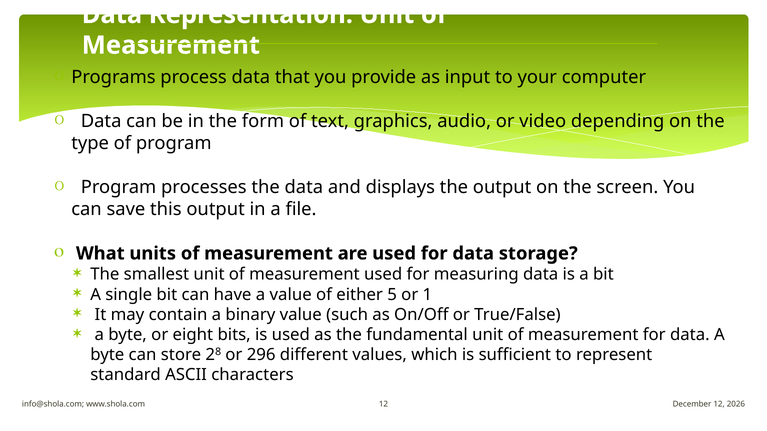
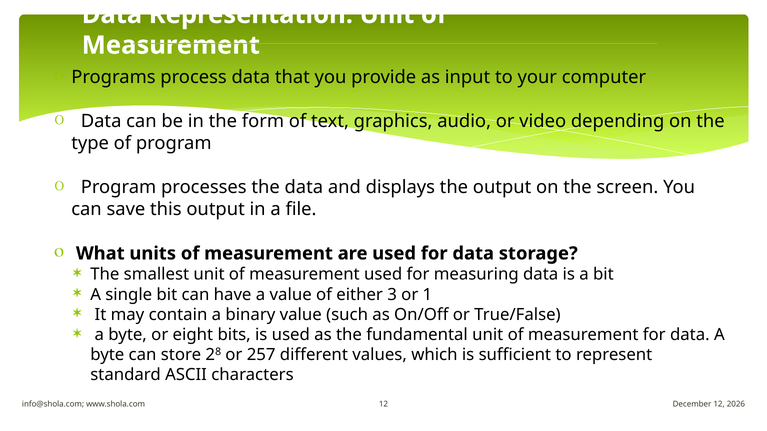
5: 5 -> 3 (392, 295)
296: 296 -> 257 (261, 355)
